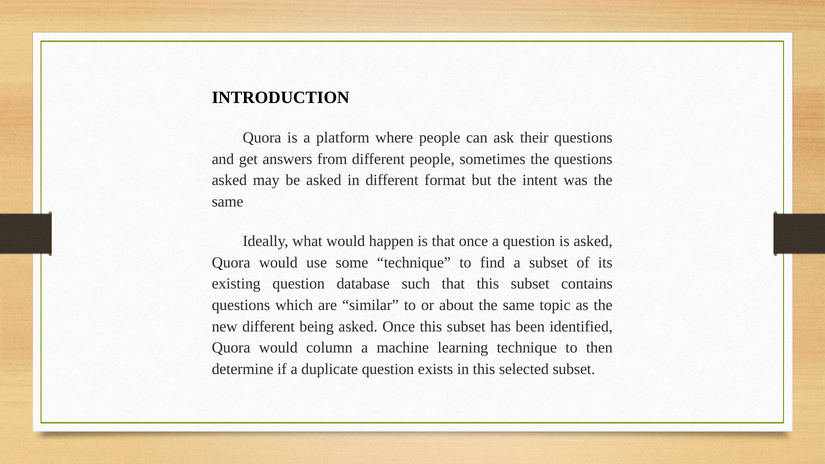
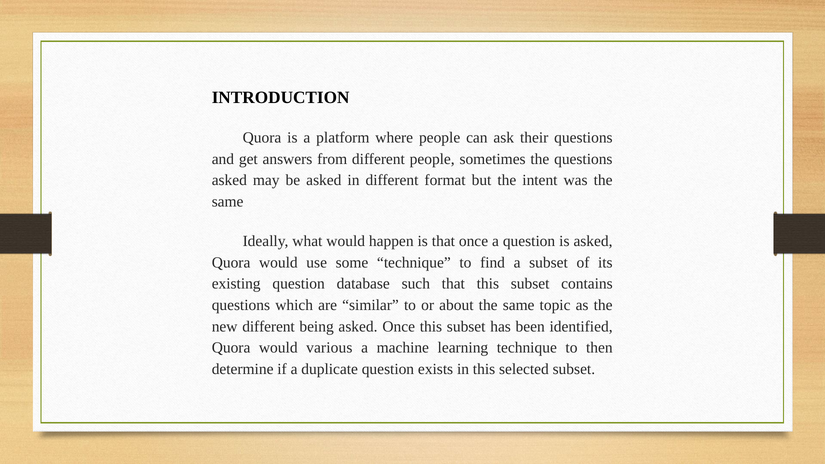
column: column -> various (329, 348)
